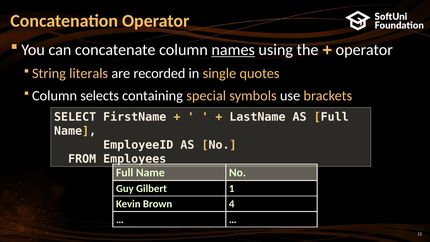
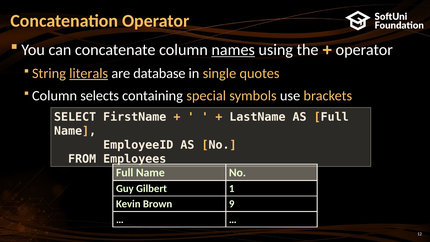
literals underline: none -> present (89, 73)
recorded: recorded -> database (159, 73)
4: 4 -> 9 (232, 204)
